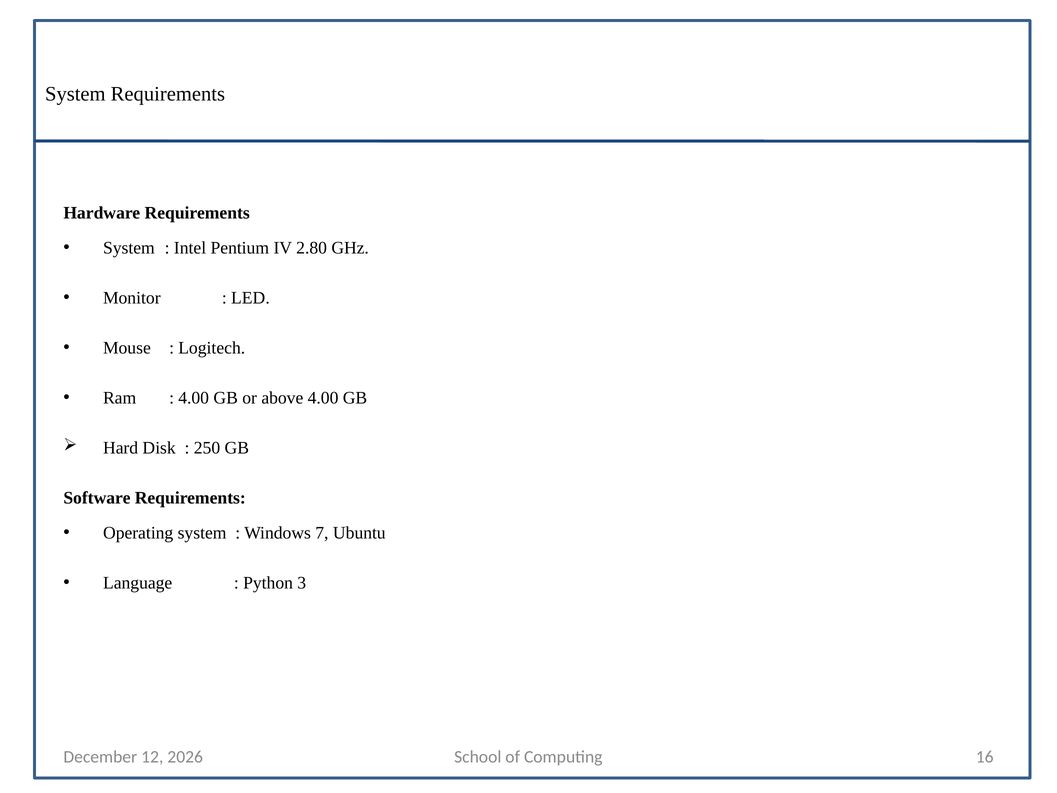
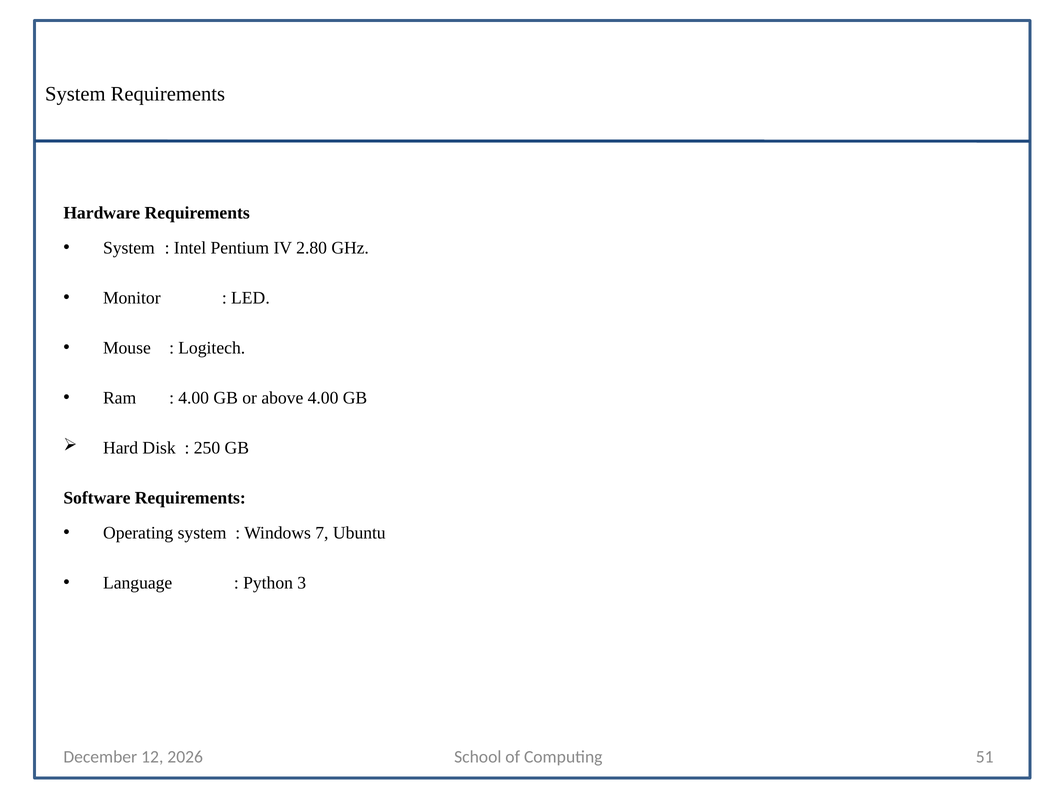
16: 16 -> 51 (985, 757)
